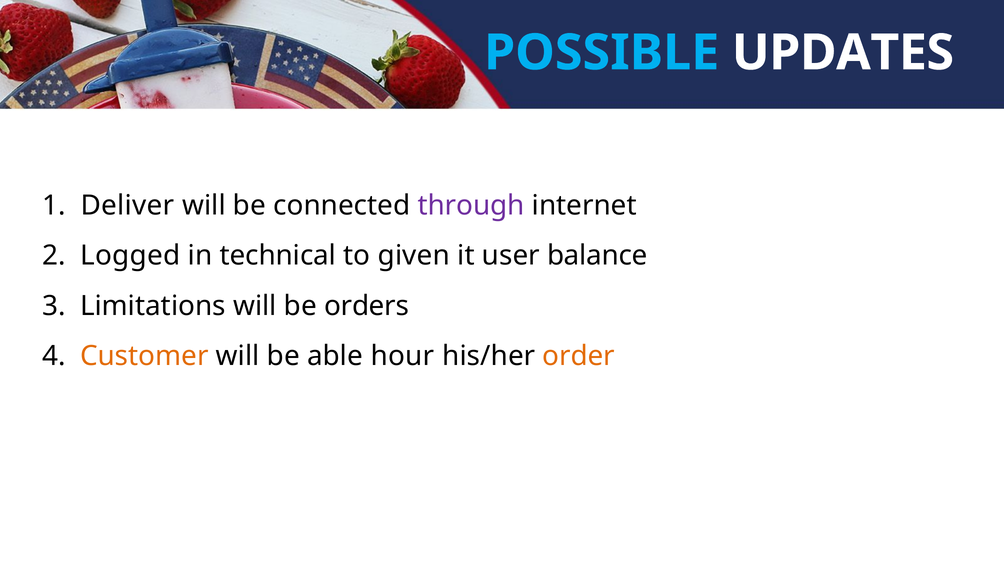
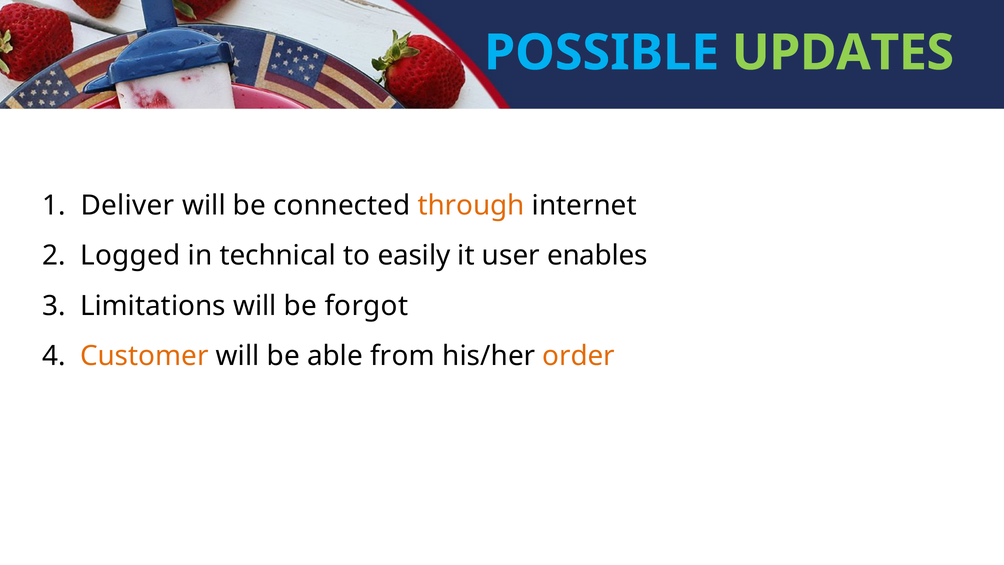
UPDATES colour: white -> light green (843, 53)
through colour: purple -> orange (471, 205)
given: given -> easily (414, 256)
balance: balance -> enables (597, 256)
orders: orders -> forgot (366, 306)
hour: hour -> from (403, 356)
